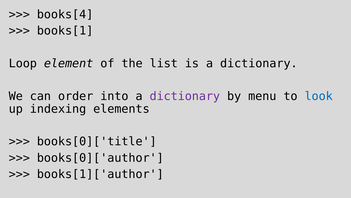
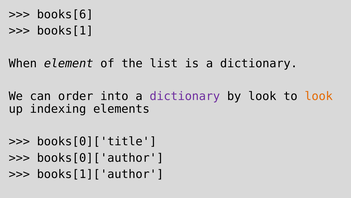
books[4: books[4 -> books[6 (65, 14)
Loop: Loop -> When (23, 63)
by menu: menu -> look (262, 96)
look colour: blue -> orange (319, 96)
